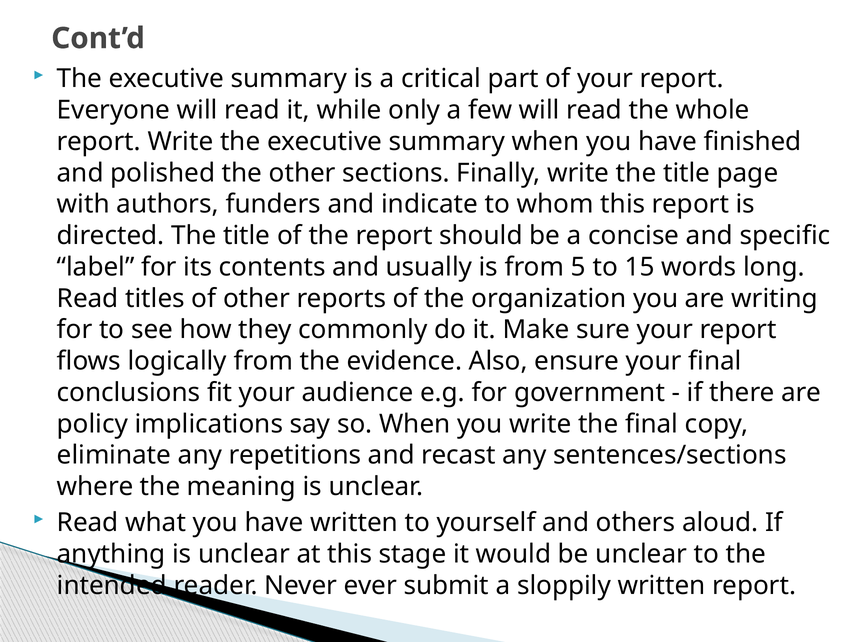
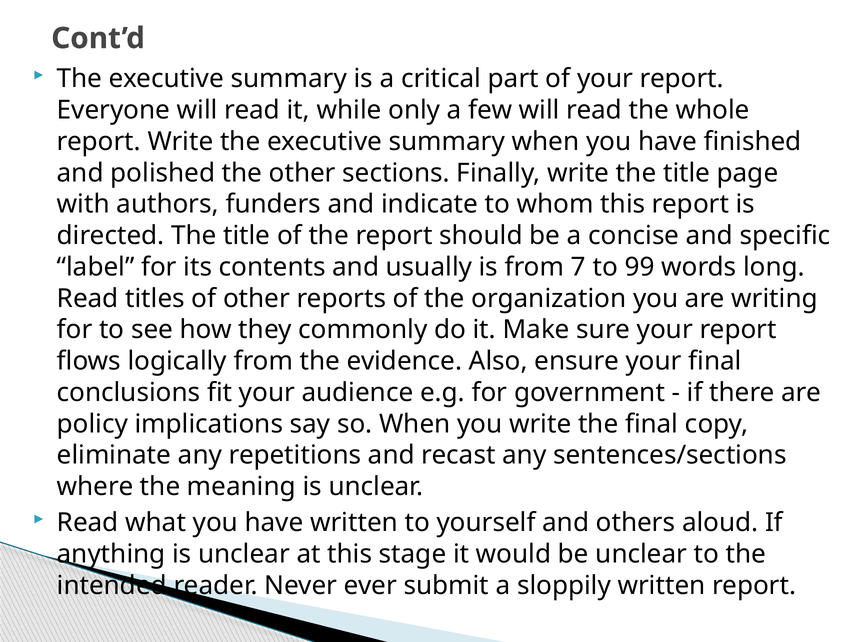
5: 5 -> 7 (578, 267)
15: 15 -> 99 (640, 267)
